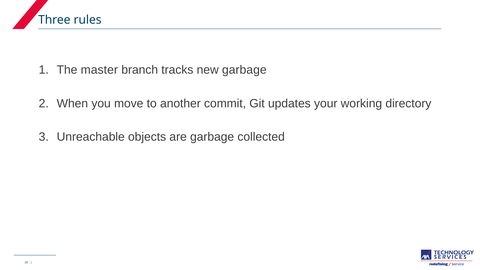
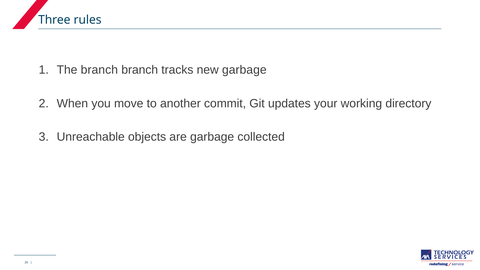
The master: master -> branch (99, 70)
